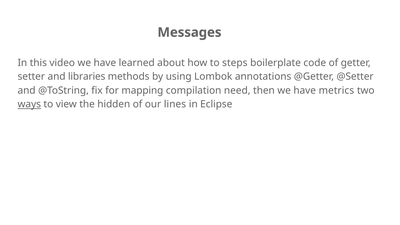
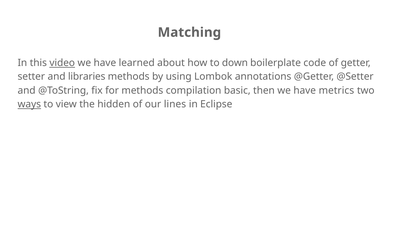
Messages: Messages -> Matching (189, 32)
video underline: none -> present (62, 63)
steps: steps -> down (235, 63)
for mapping: mapping -> methods (142, 90)
need: need -> basic (237, 90)
